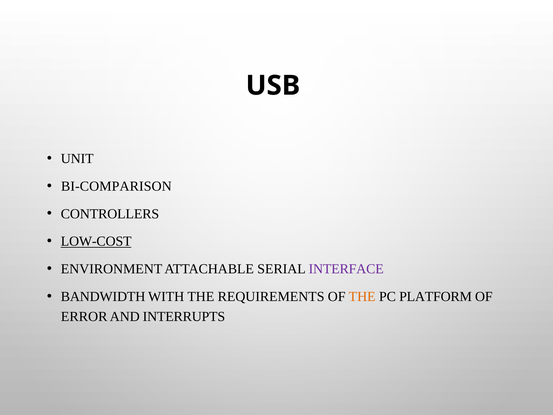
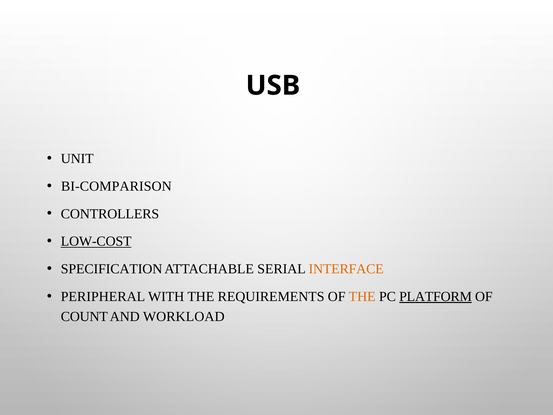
ENVIRONMENT: ENVIRONMENT -> SPECIFICATION (112, 269)
INTERFACE colour: purple -> orange (346, 269)
BANDWIDTH: BANDWIDTH -> PERIPHERAL (103, 296)
PLATFORM underline: none -> present (436, 296)
ERROR: ERROR -> COUNT (84, 316)
INTERRUPTS: INTERRUPTS -> WORKLOAD (184, 316)
